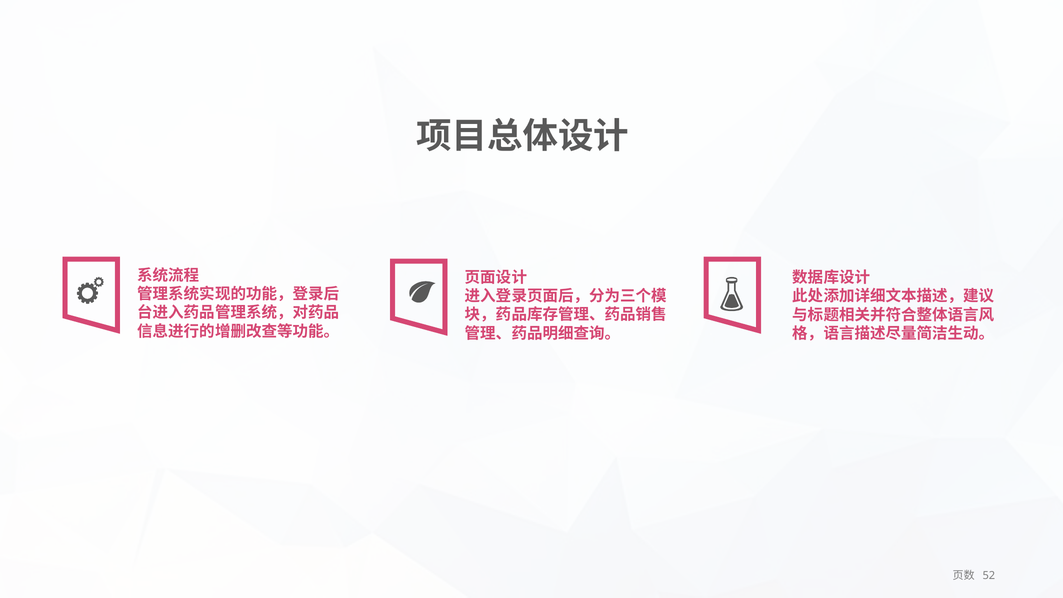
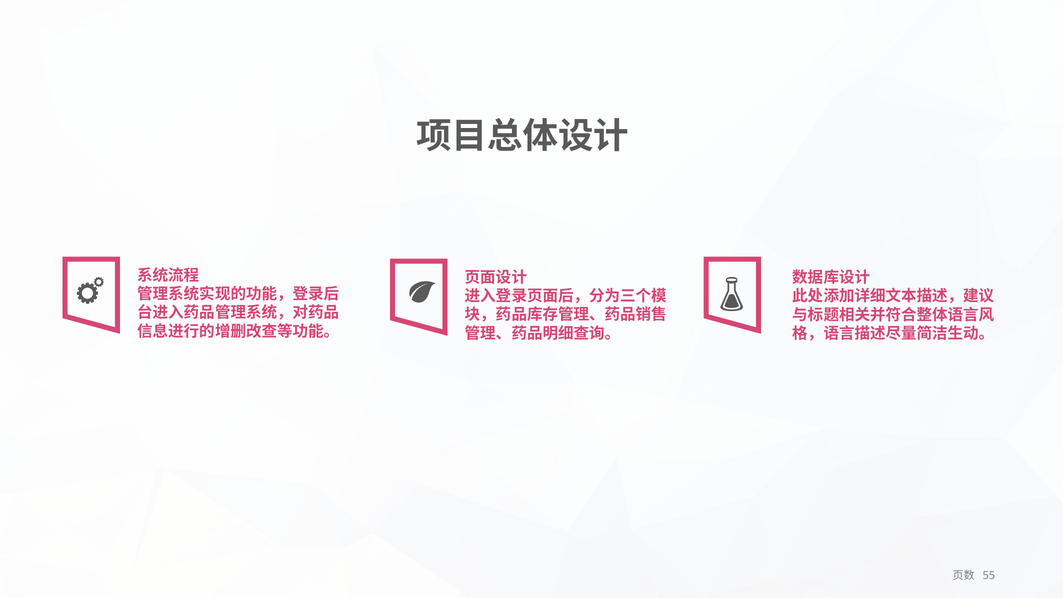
52: 52 -> 55 (989, 575)
